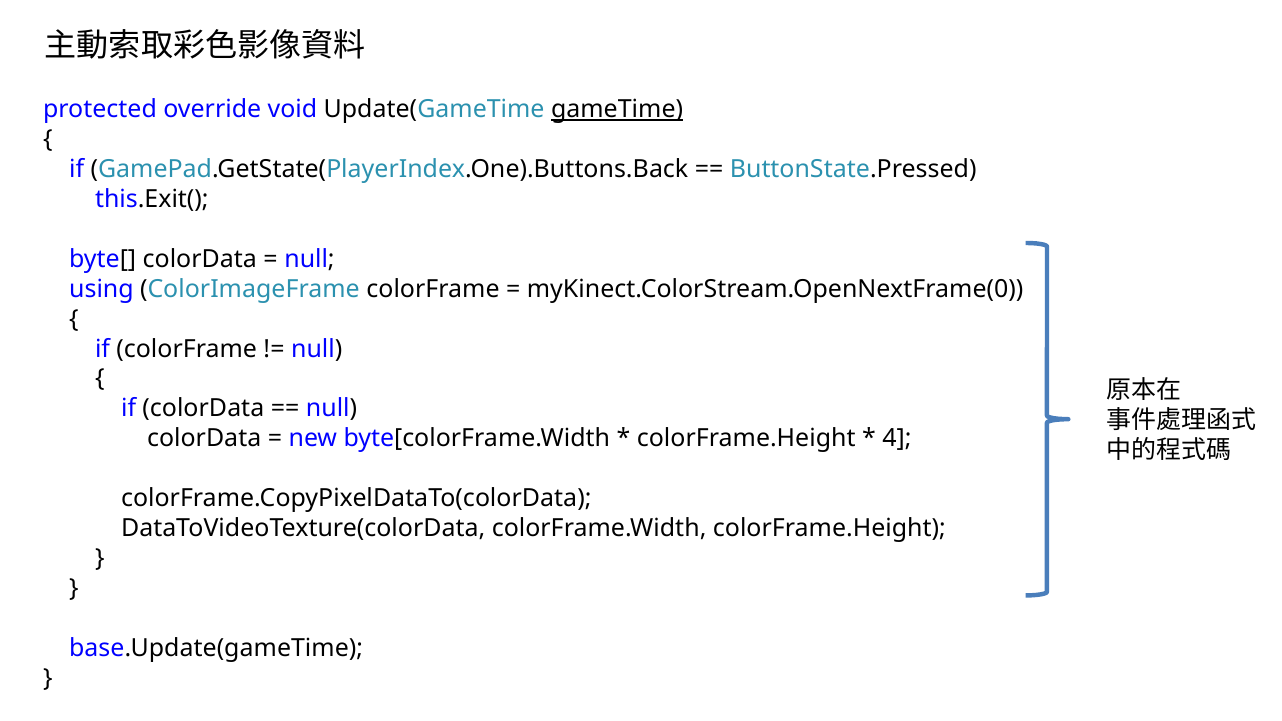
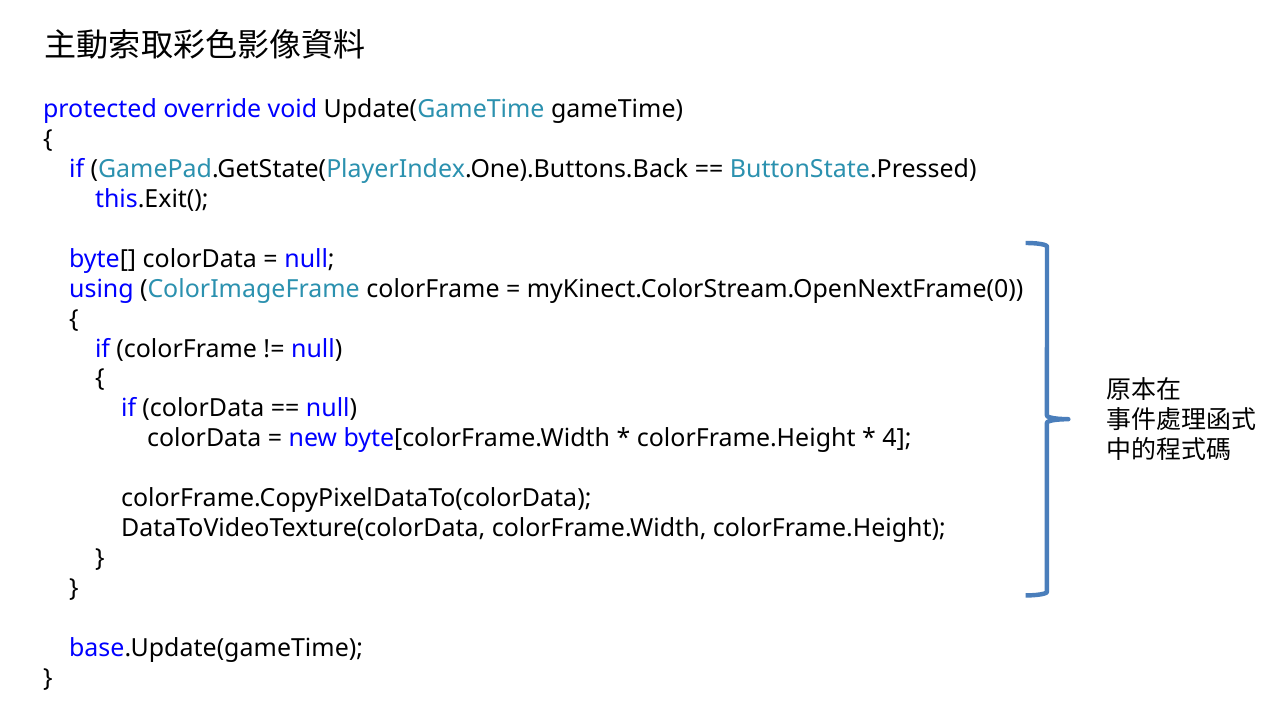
gameTime underline: present -> none (617, 109)
